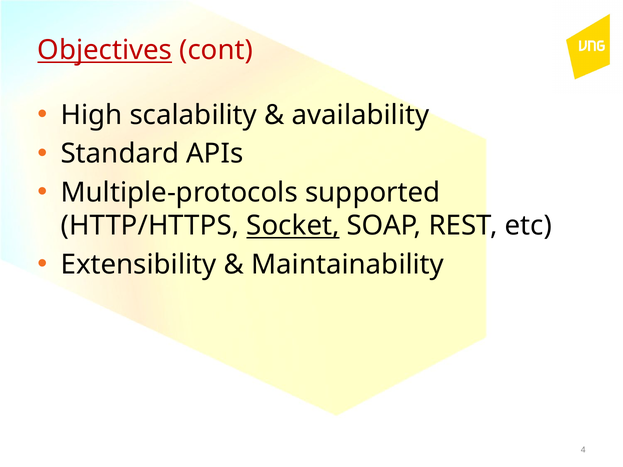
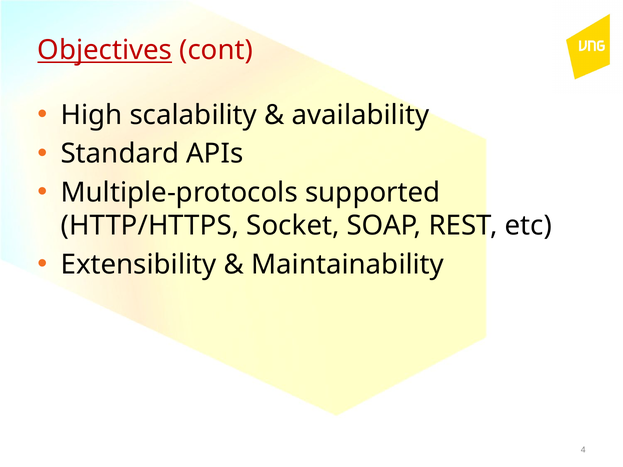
Socket underline: present -> none (293, 226)
